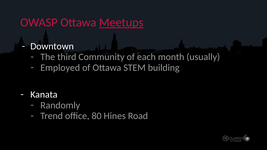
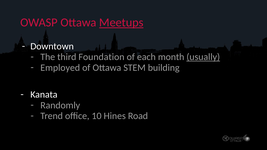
Community: Community -> Foundation (101, 57)
usually underline: none -> present (203, 57)
80: 80 -> 10 (97, 116)
